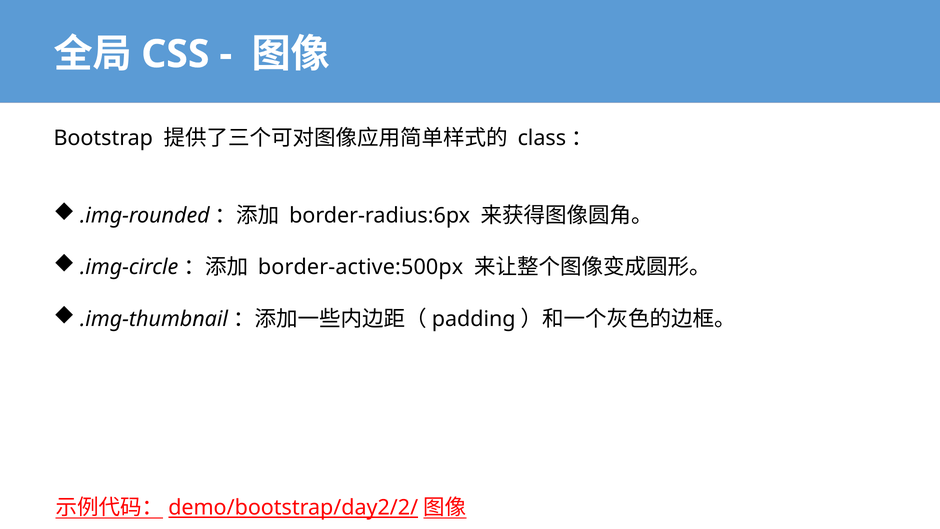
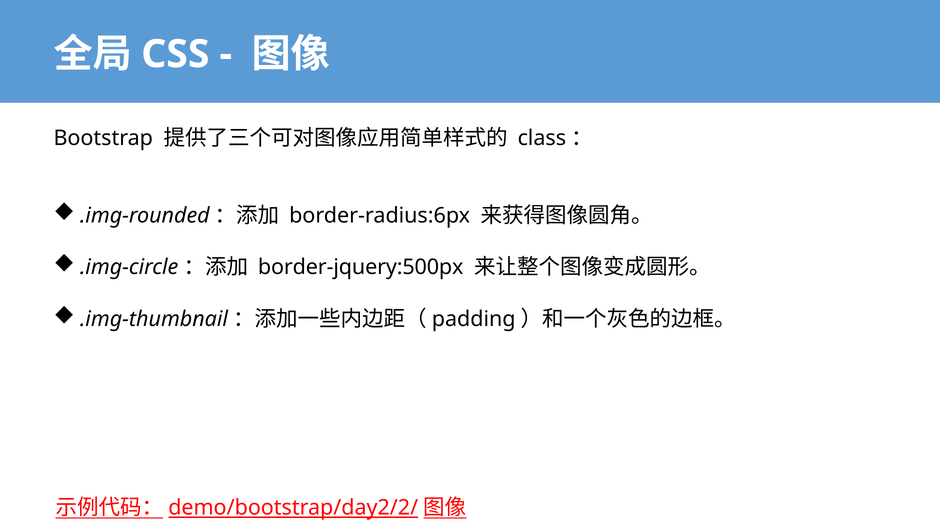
border-active:500px: border-active:500px -> border-jquery:500px (361, 267)
